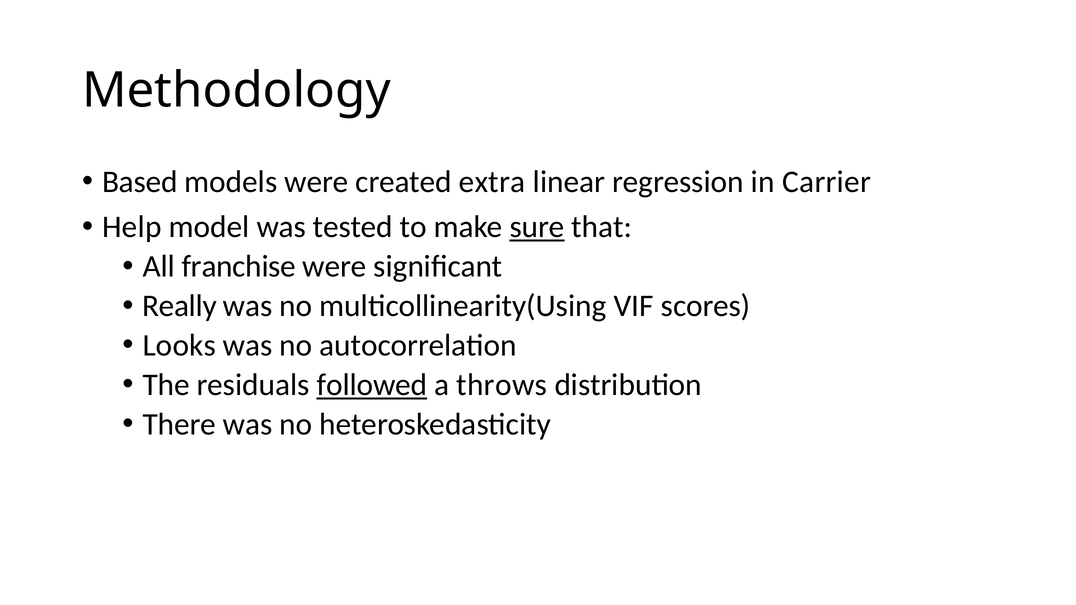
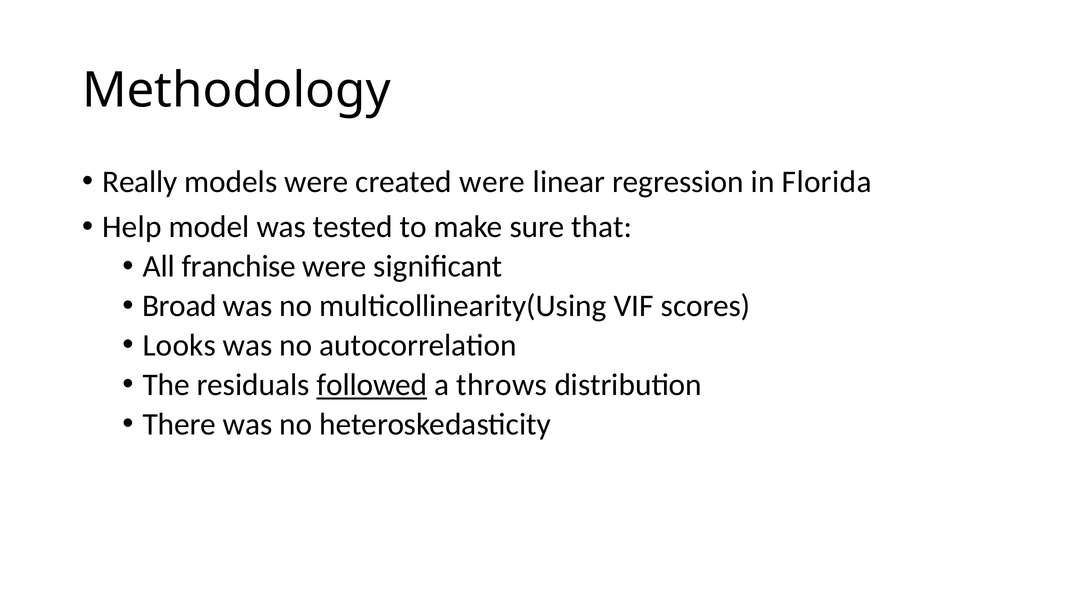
Based: Based -> Really (140, 182)
created extra: extra -> were (492, 182)
Carrier: Carrier -> Florida (827, 182)
sure underline: present -> none (537, 227)
Really: Really -> Broad (179, 306)
